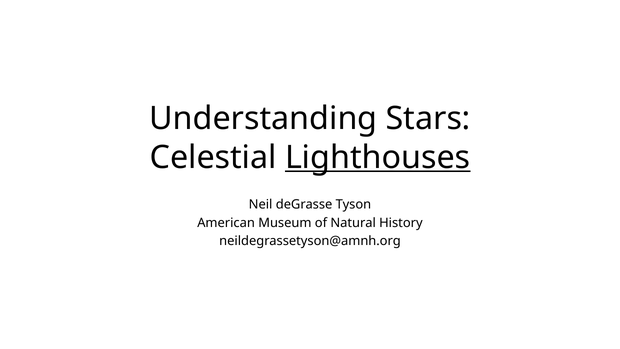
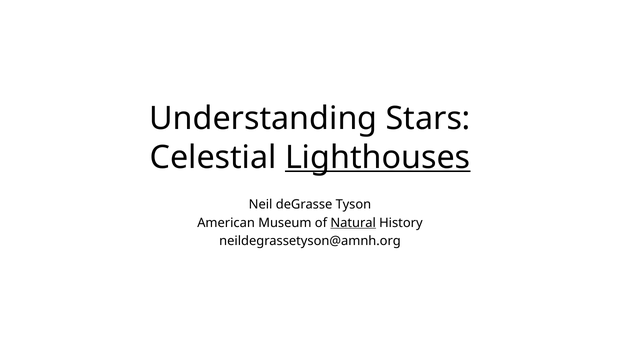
Natural underline: none -> present (353, 223)
